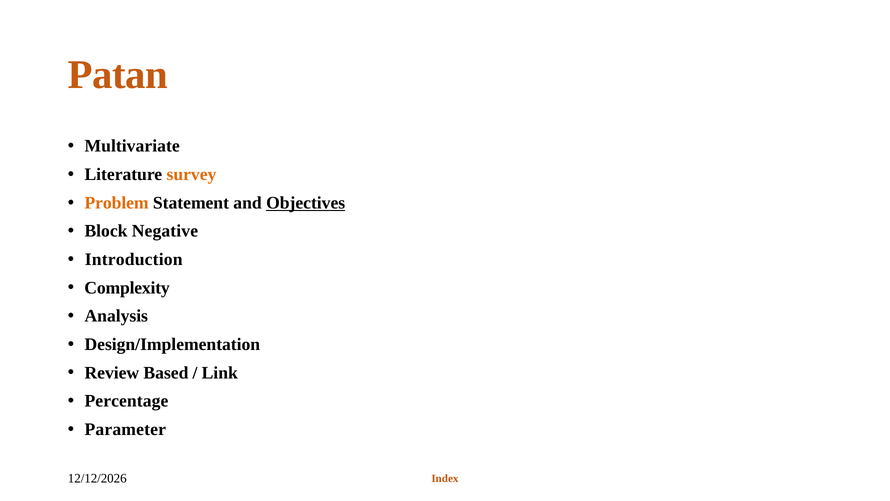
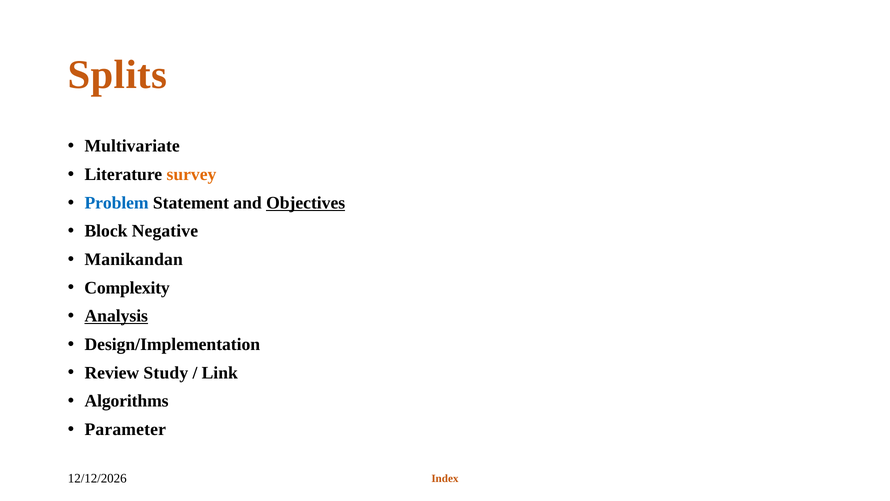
Patan: Patan -> Splits (117, 75)
Problem colour: orange -> blue (117, 203)
Introduction: Introduction -> Manikandan (134, 259)
Analysis underline: none -> present (116, 316)
Based: Based -> Study (166, 372)
Percentage: Percentage -> Algorithms (127, 401)
